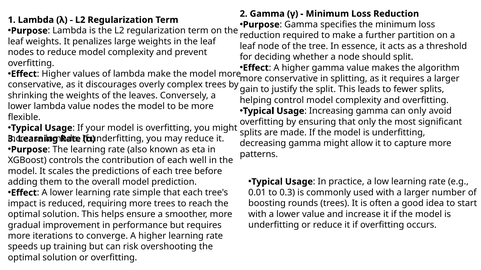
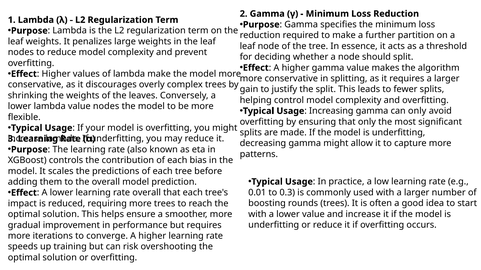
well: well -> bias (198, 161)
rate simple: simple -> overall (147, 193)
